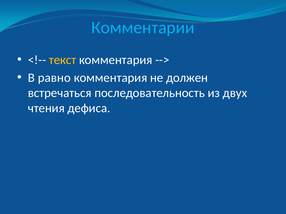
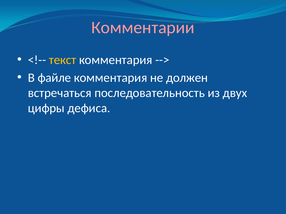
Комментарии colour: light blue -> pink (143, 28)
равно: равно -> файле (54, 78)
чтения: чтения -> цифры (46, 108)
